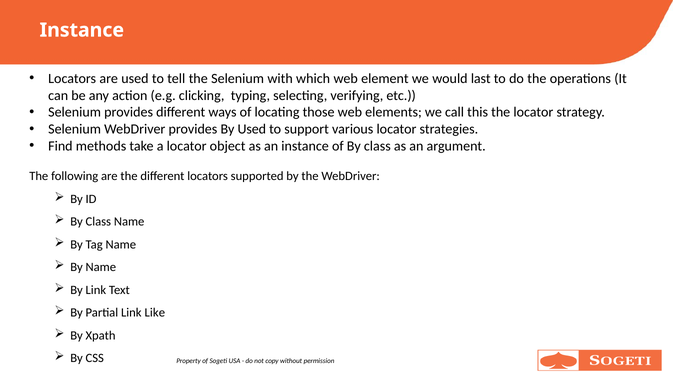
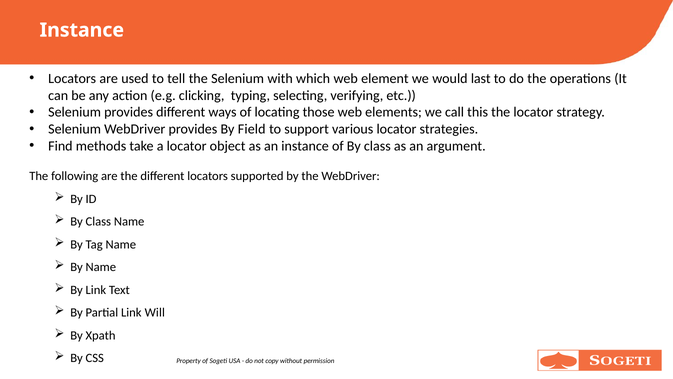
By Used: Used -> Field (252, 129)
Like: Like -> Will (155, 312)
